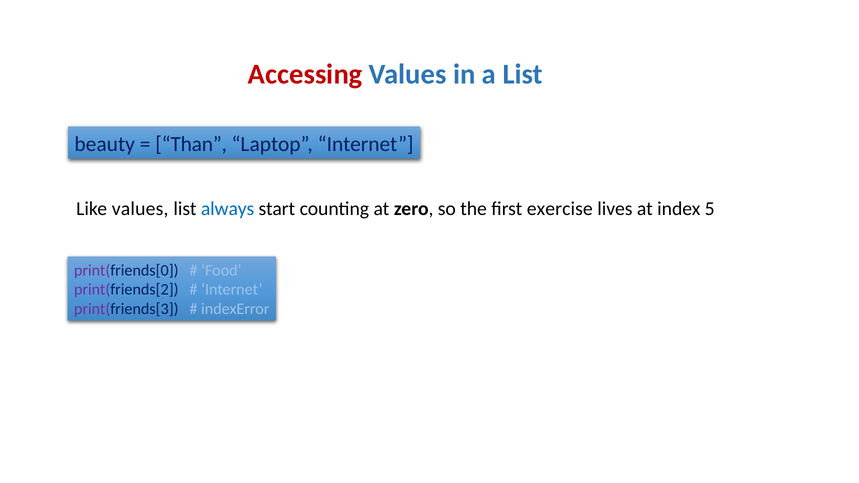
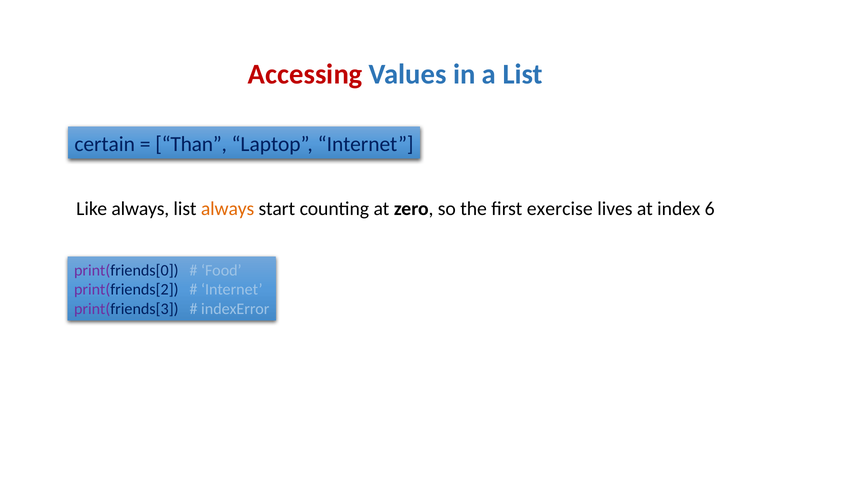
beauty: beauty -> certain (105, 144)
Like values: values -> always (140, 209)
always colour: blue -> orange (228, 209)
5: 5 -> 6 (710, 209)
